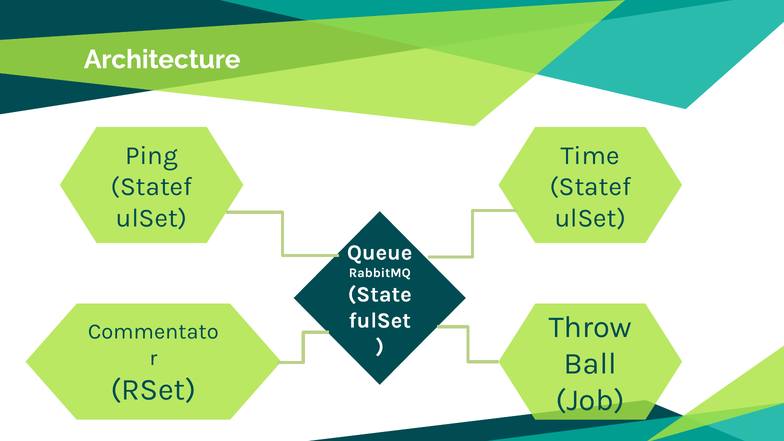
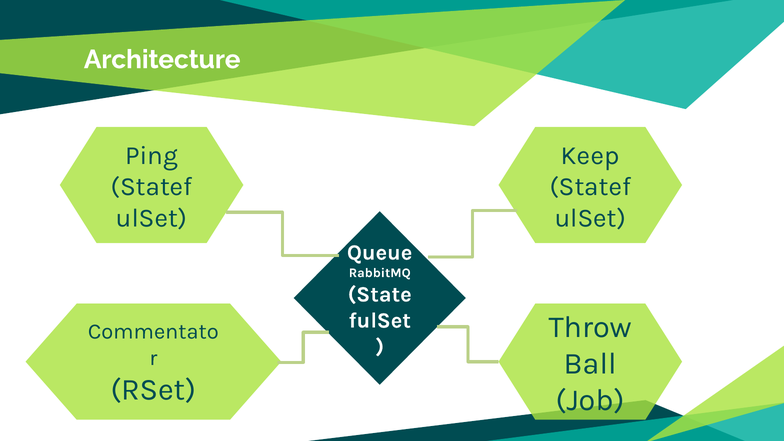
Time: Time -> Keep (590, 155)
